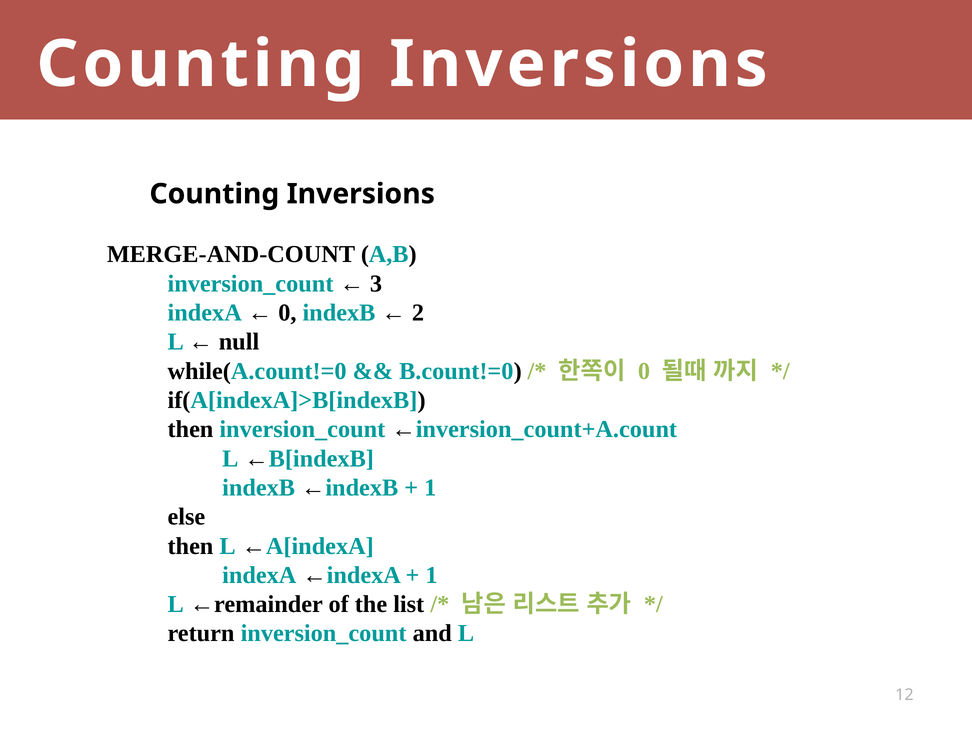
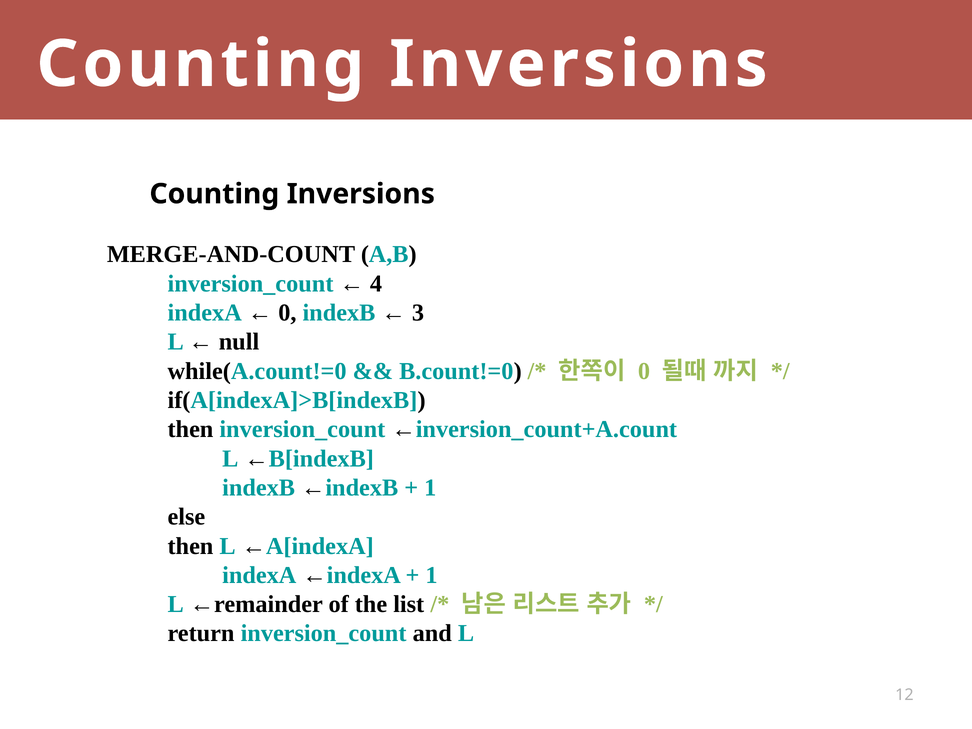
3: 3 -> 4 (376, 284)
2: 2 -> 3 (418, 313)
